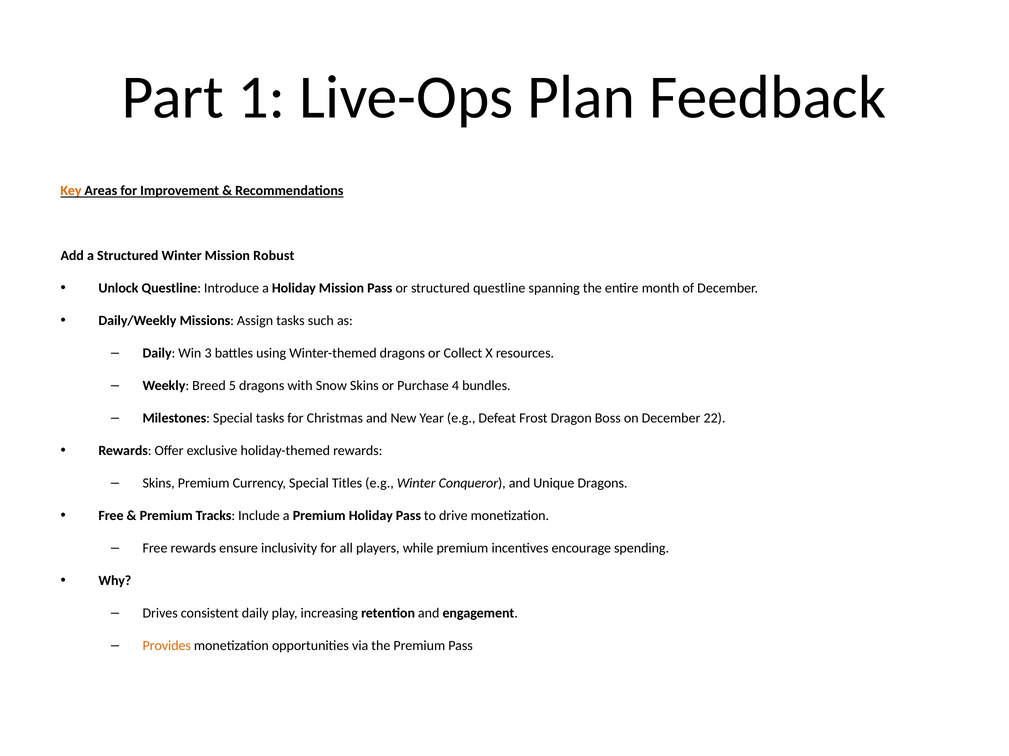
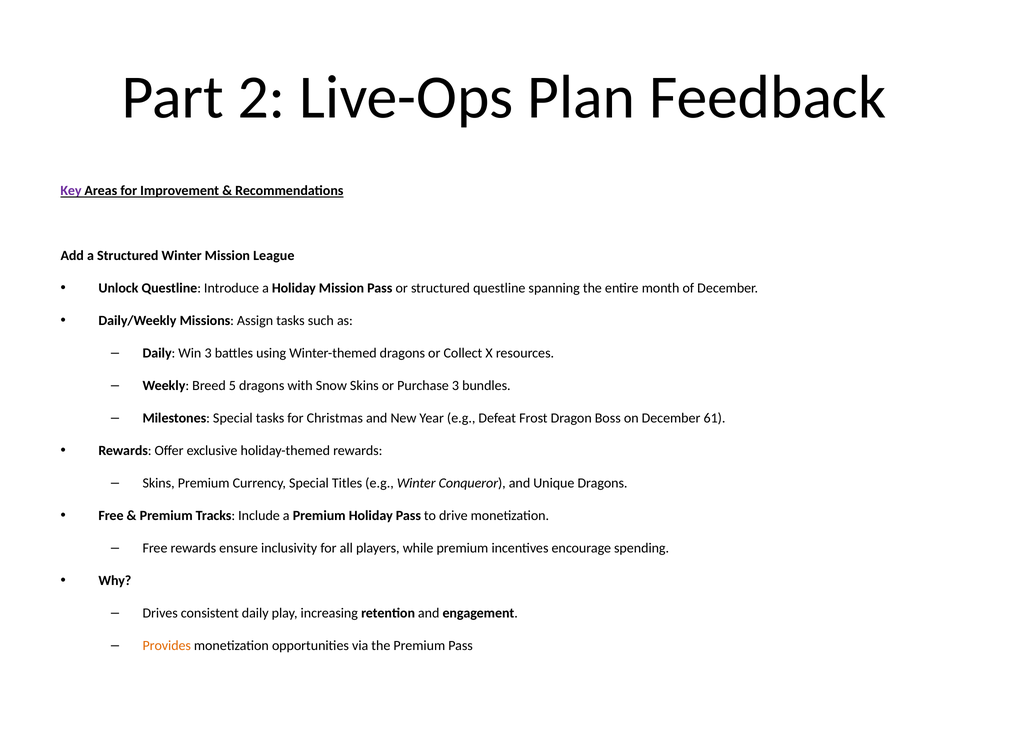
1: 1 -> 2 (262, 98)
Key colour: orange -> purple (71, 191)
Robust: Robust -> League (274, 256)
Purchase 4: 4 -> 3 (455, 386)
22: 22 -> 61 (715, 419)
